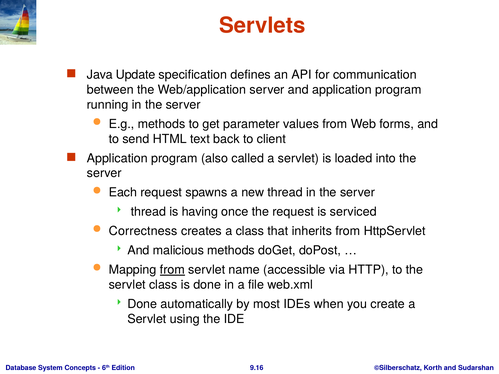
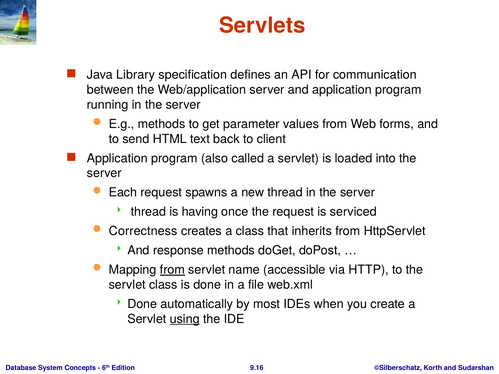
Update: Update -> Library (136, 75)
malicious: malicious -> response (178, 251)
using underline: none -> present (185, 319)
